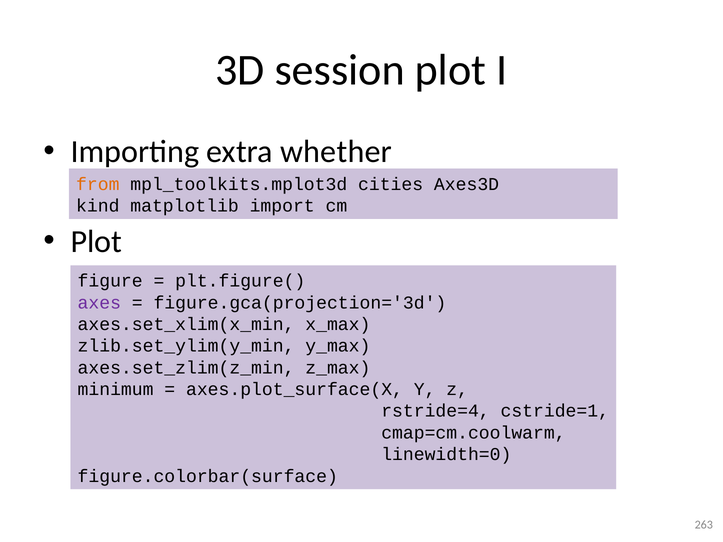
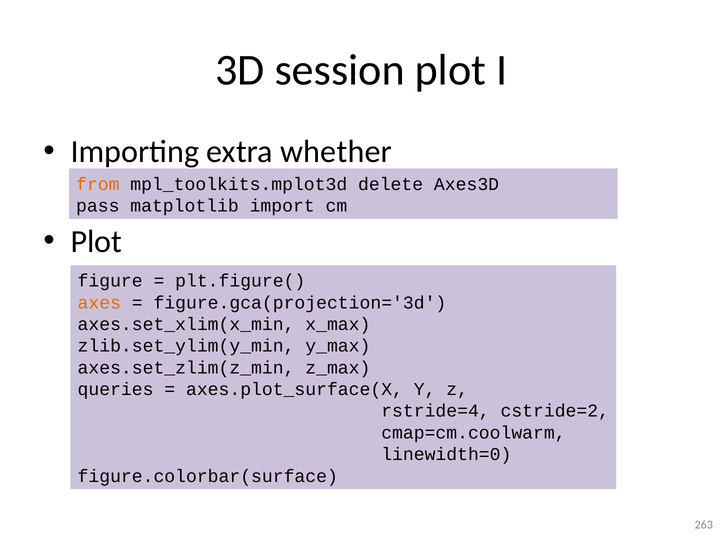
cities: cities -> delete (391, 184)
kind: kind -> pass (98, 206)
axes colour: purple -> orange (99, 303)
minimum: minimum -> queries (116, 390)
cstride=1: cstride=1 -> cstride=2 (555, 411)
